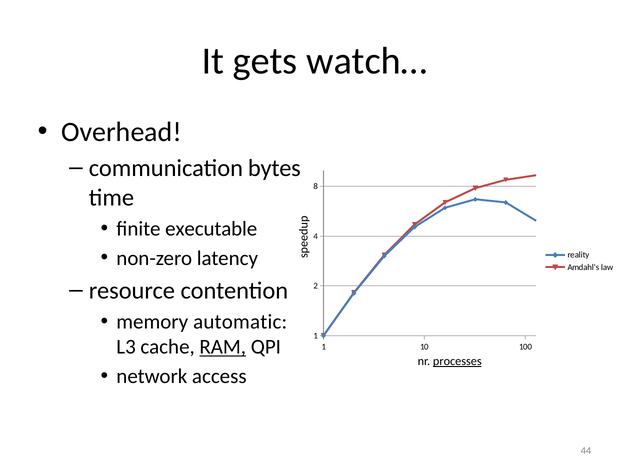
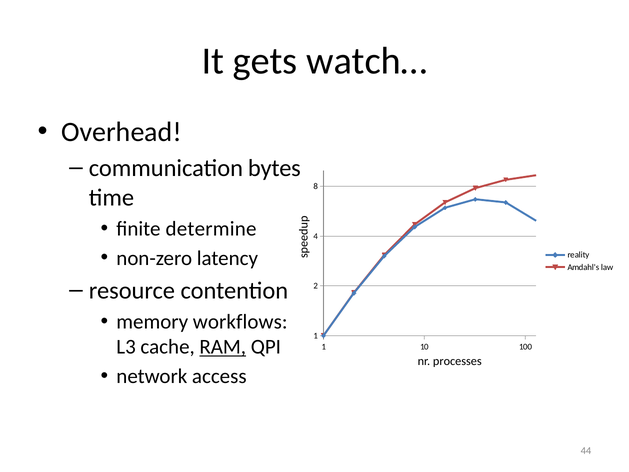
executable: executable -> determine (211, 229)
automatic: automatic -> workflows (240, 322)
processes underline: present -> none (457, 361)
